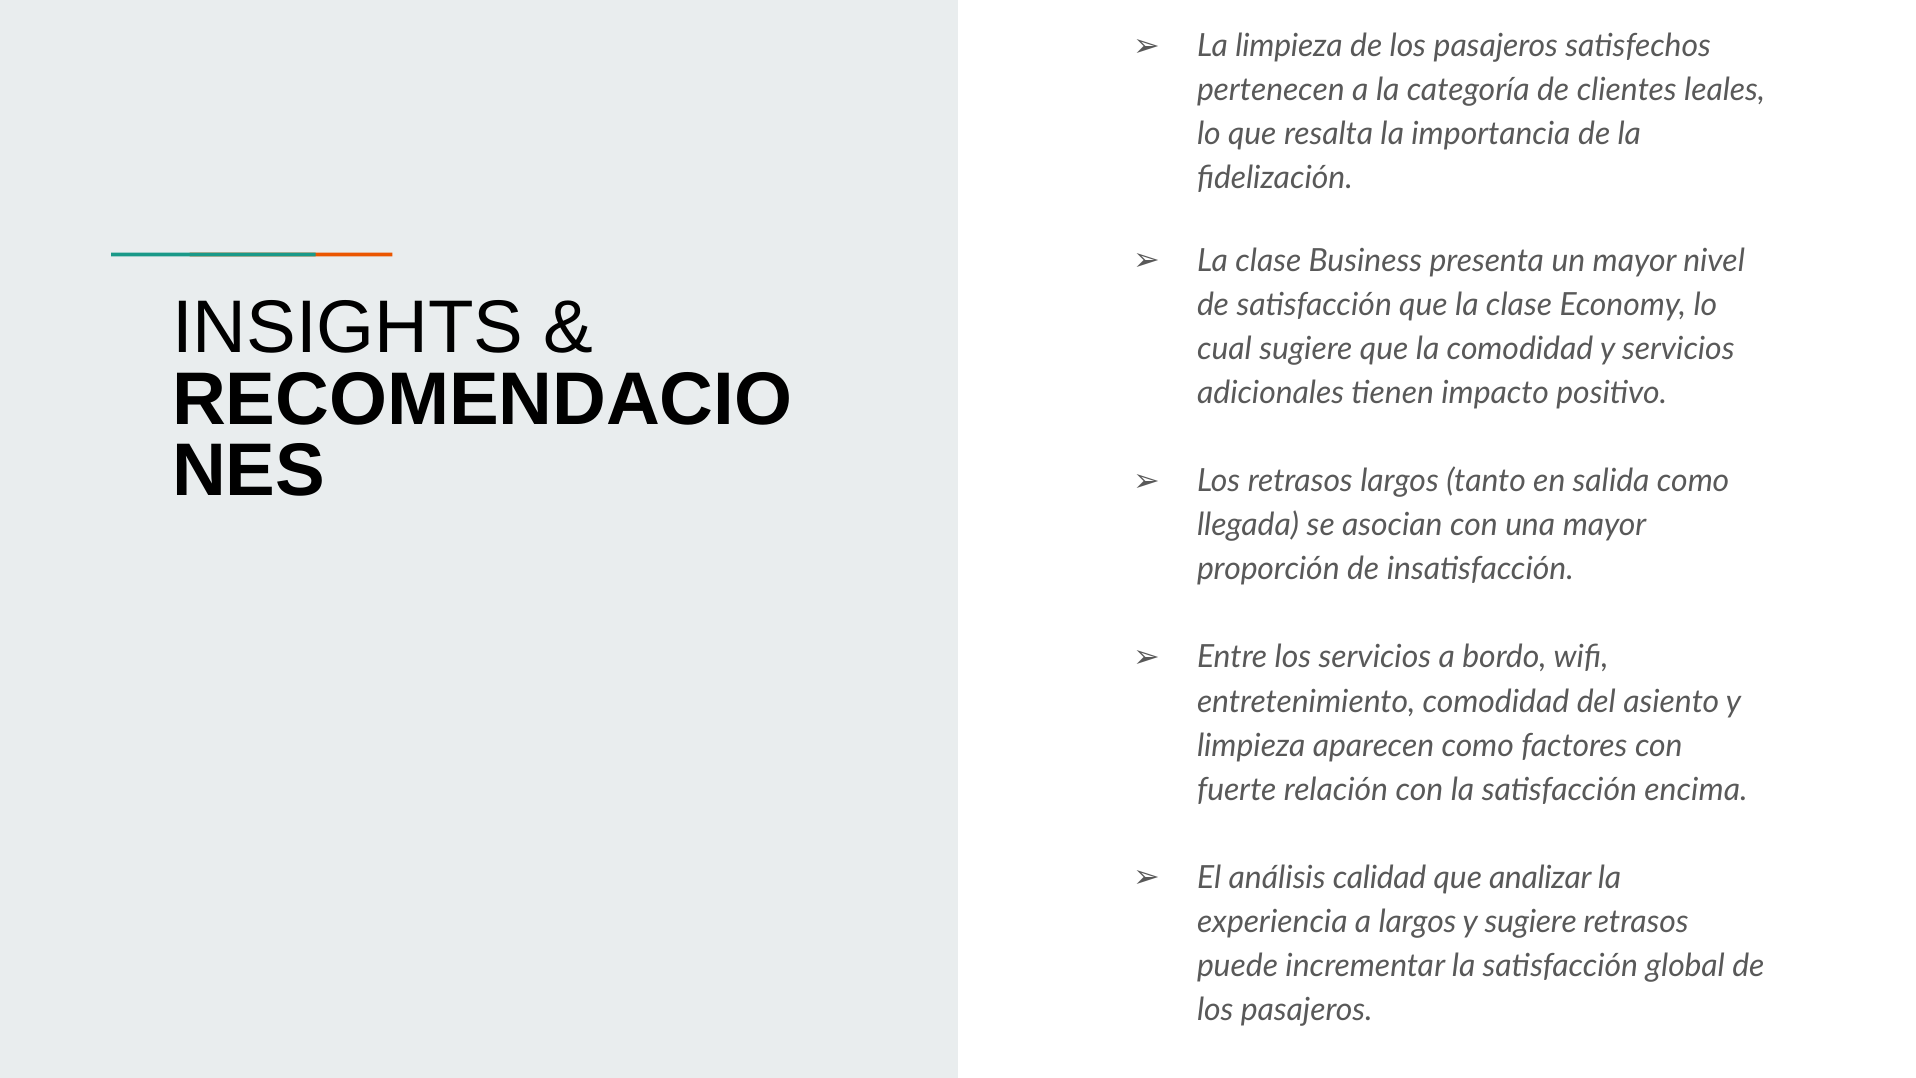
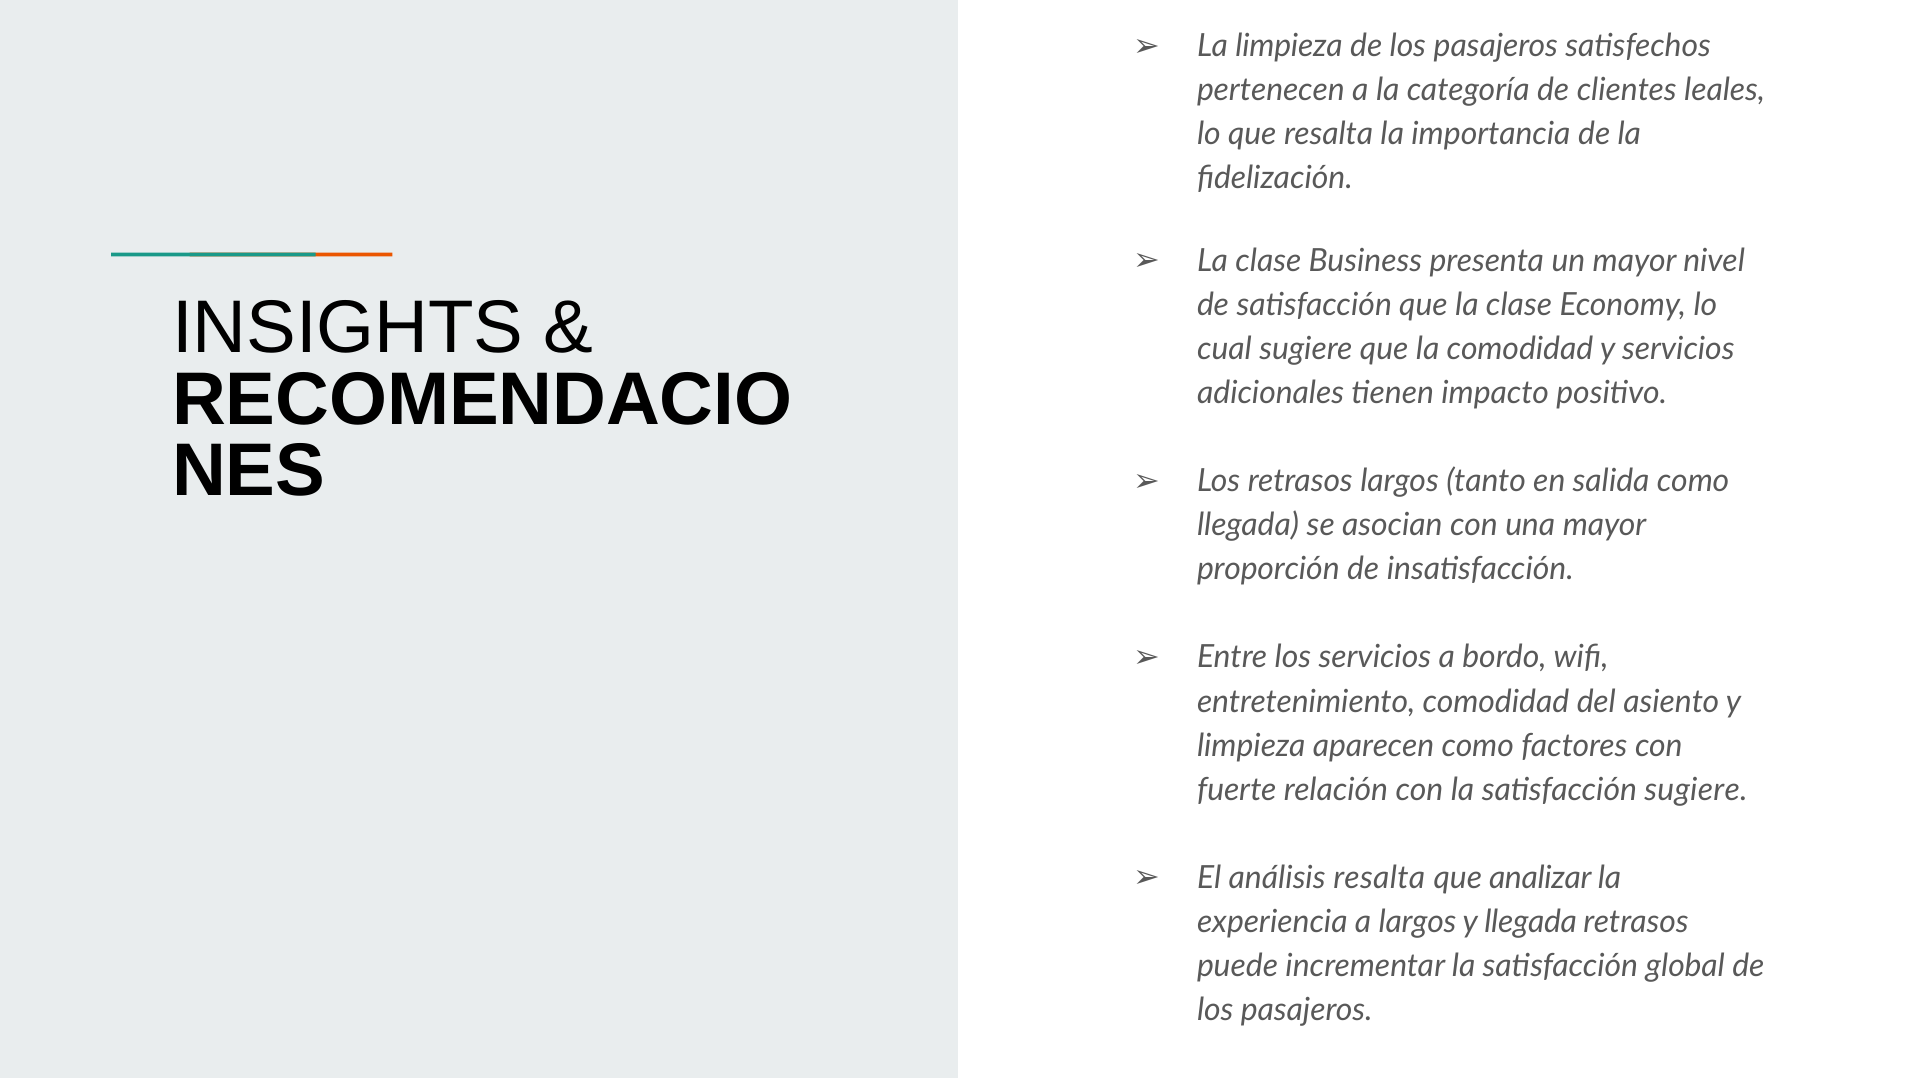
satisfacción encima: encima -> sugiere (1696, 789)
análisis calidad: calidad -> resalta (1379, 878)
y sugiere: sugiere -> llegada (1531, 922)
